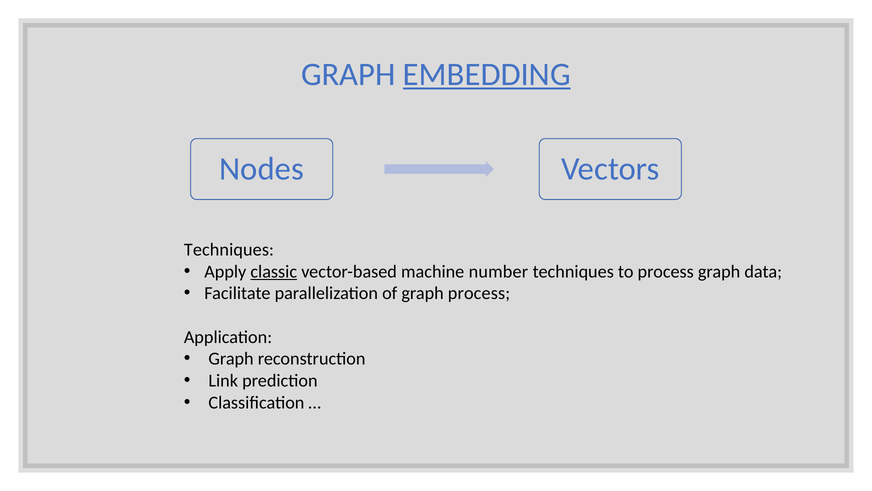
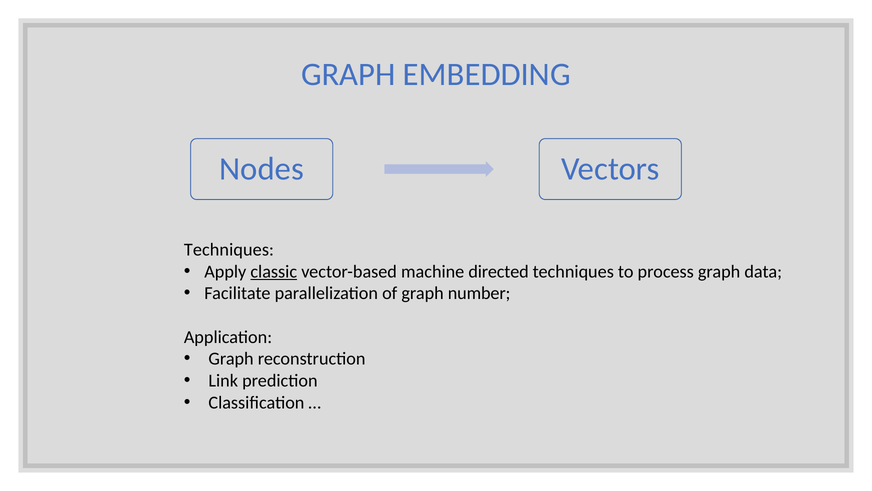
EMBEDDING underline: present -> none (487, 74)
number: number -> directed (499, 271)
graph process: process -> number (479, 293)
